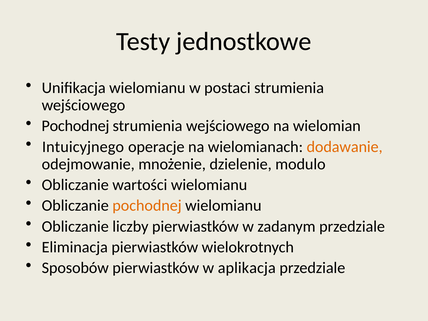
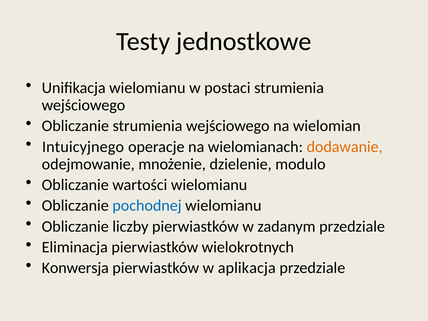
Pochodnej: Pochodnej -> Obliczanie (75, 126)
pochodnej colour: orange -> blue (147, 206)
Sposobów: Sposobów -> Konwersja (75, 268)
